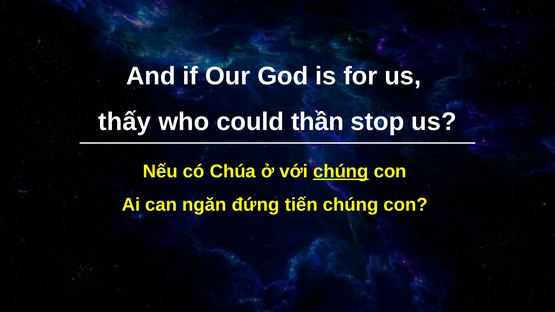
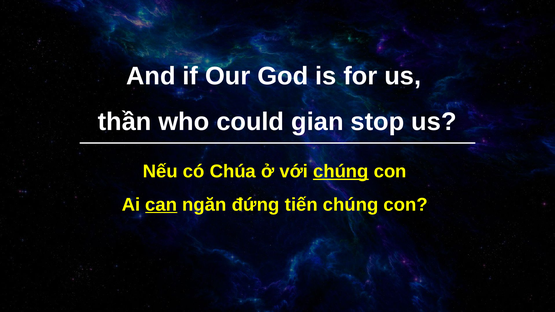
thấy: thấy -> thần (125, 122)
thần: thần -> gian (317, 122)
can underline: none -> present (161, 205)
